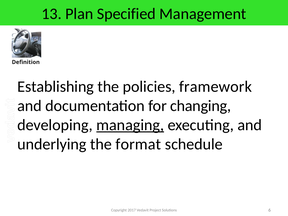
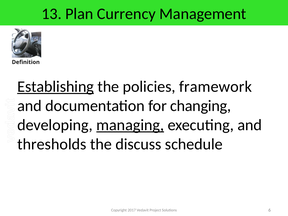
Specified: Specified -> Currency (126, 14)
Establishing underline: none -> present (56, 87)
underlying: underlying -> thresholds (52, 144)
format: format -> discuss (138, 144)
